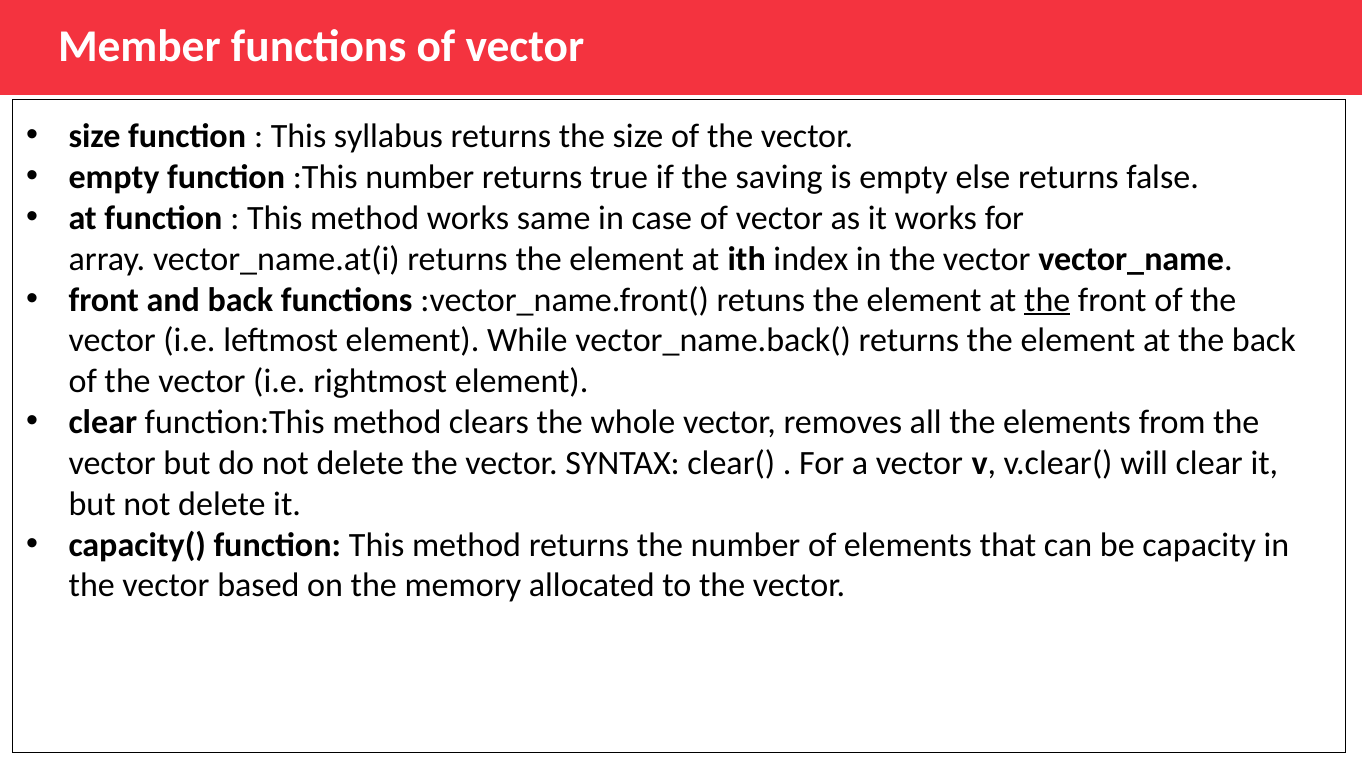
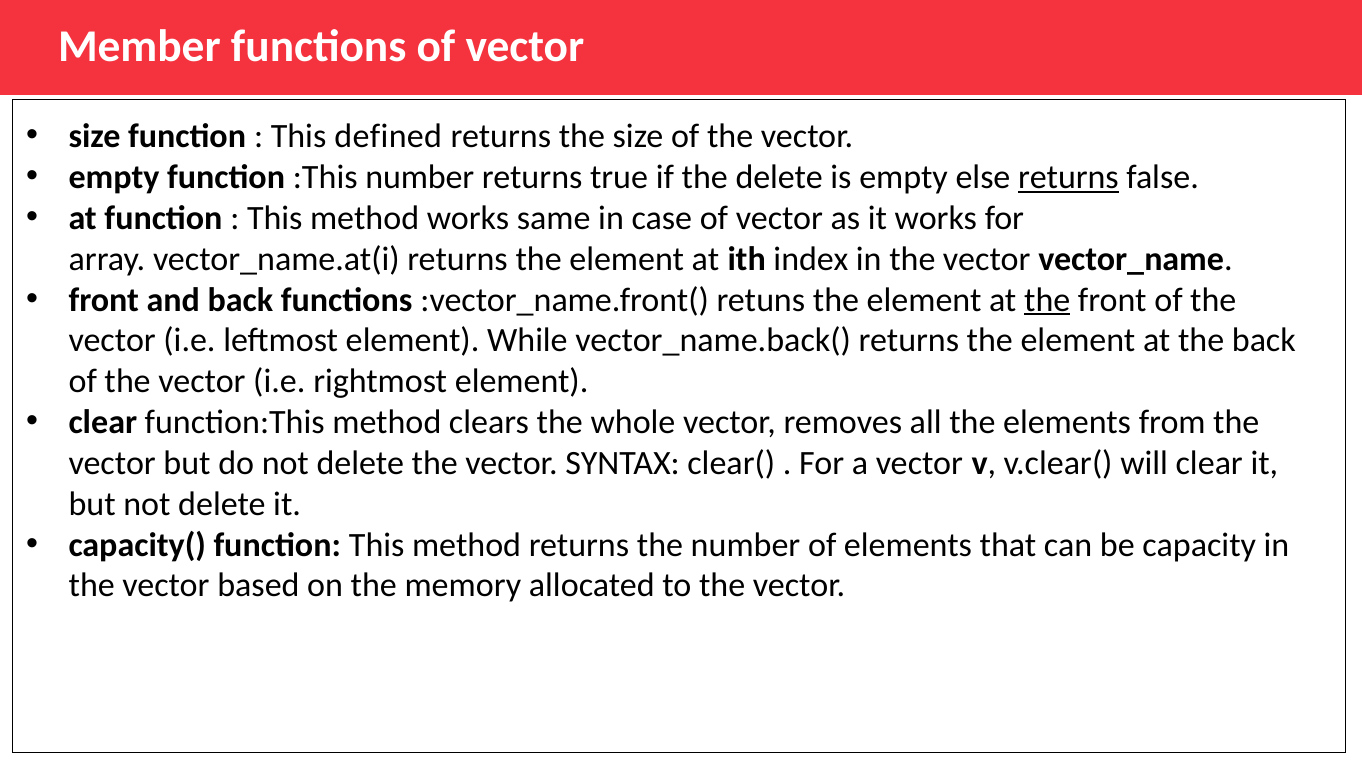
syllabus: syllabus -> defined (388, 136)
the saving: saving -> delete (779, 177)
returns underline: none -> present (1068, 177)
